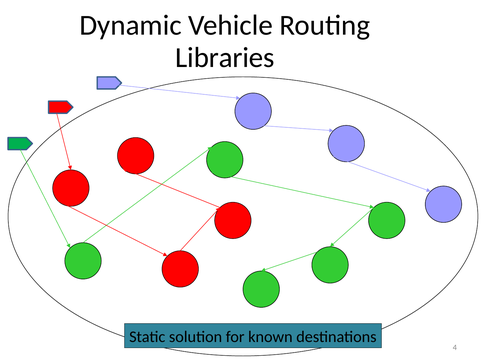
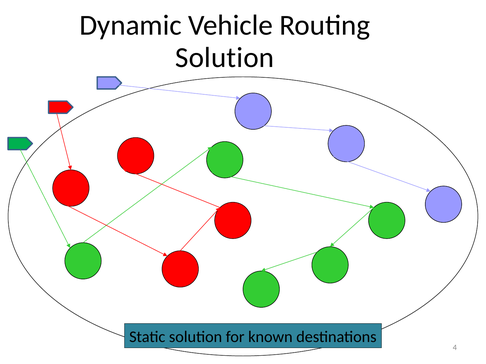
Libraries: Libraries -> Solution (225, 58)
